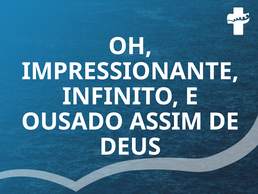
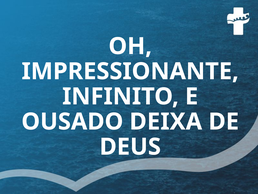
ASSIM: ASSIM -> DEIXA (166, 121)
